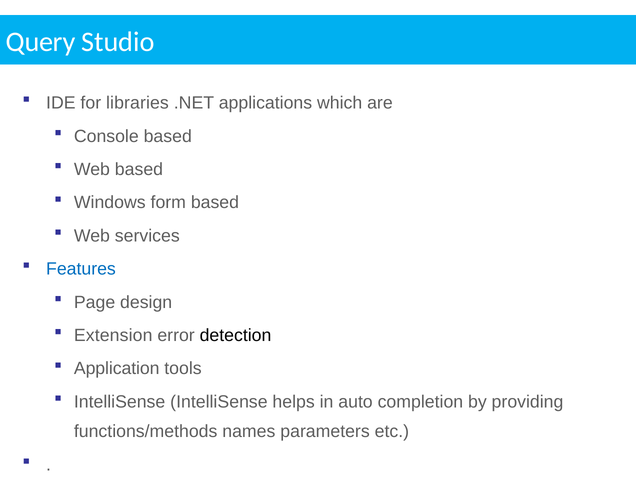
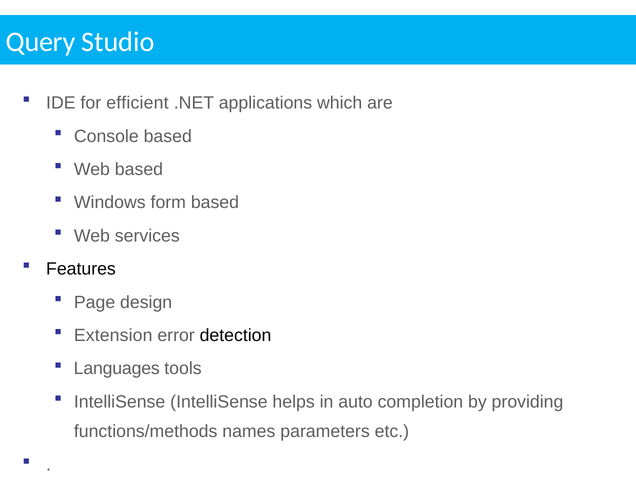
libraries: libraries -> efficient (137, 103)
Features colour: blue -> black (81, 269)
Application: Application -> Languages (117, 369)
